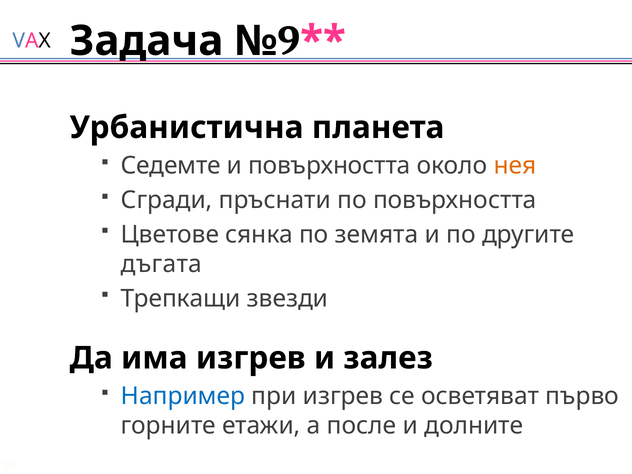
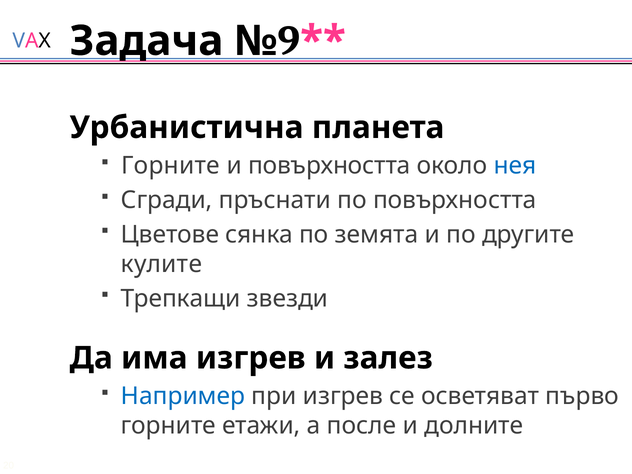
Седемте: Седемте -> Горните (170, 166)
нея colour: orange -> blue (515, 166)
дъгата: дъгата -> кулите (162, 264)
